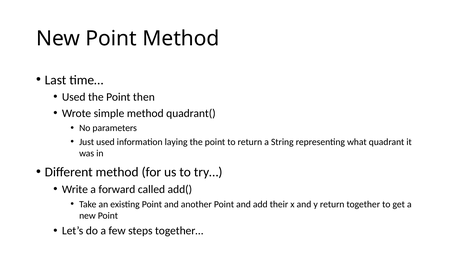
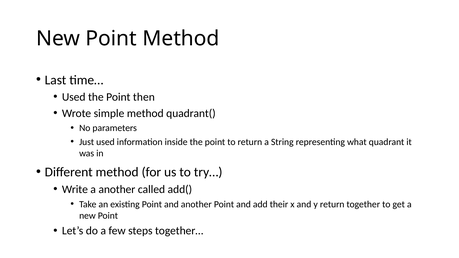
laying: laying -> inside (176, 142)
a forward: forward -> another (117, 190)
